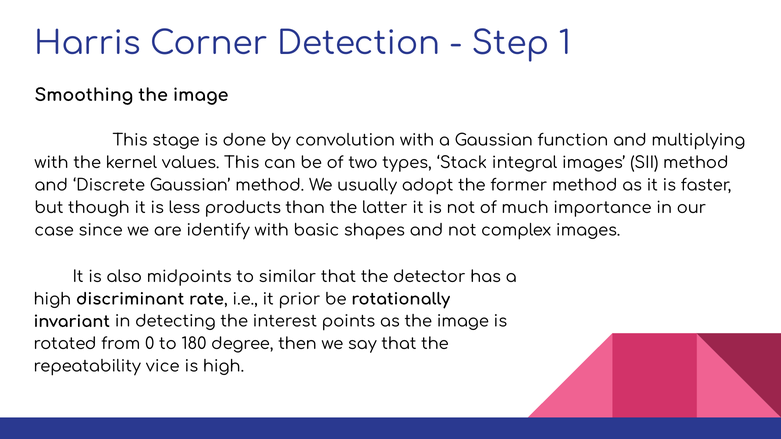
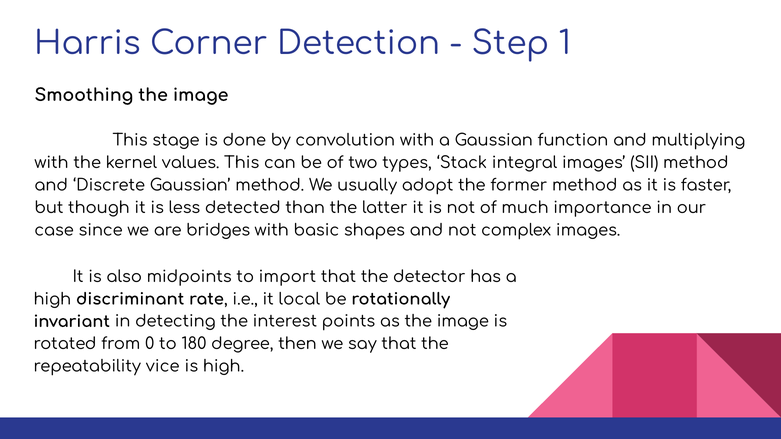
products: products -> detected (243, 208)
identify: identify -> bridges (218, 230)
similar: similar -> import (287, 277)
prior: prior -> local (299, 299)
